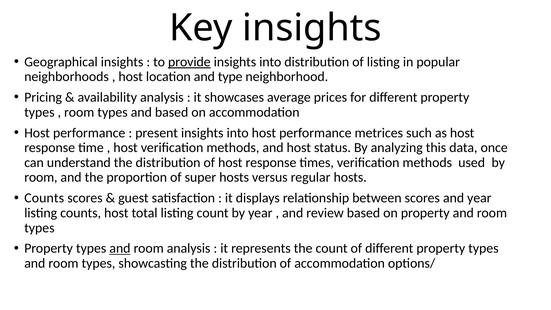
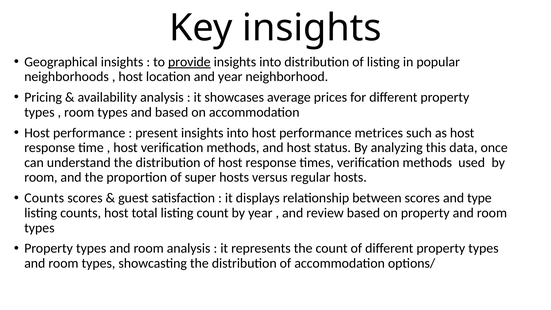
and type: type -> year (230, 77)
and year: year -> type (479, 198)
and underline: present -> none (120, 248)
